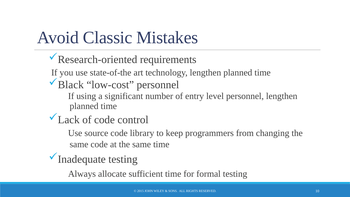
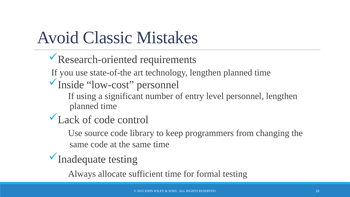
Black: Black -> Inside (71, 85)
